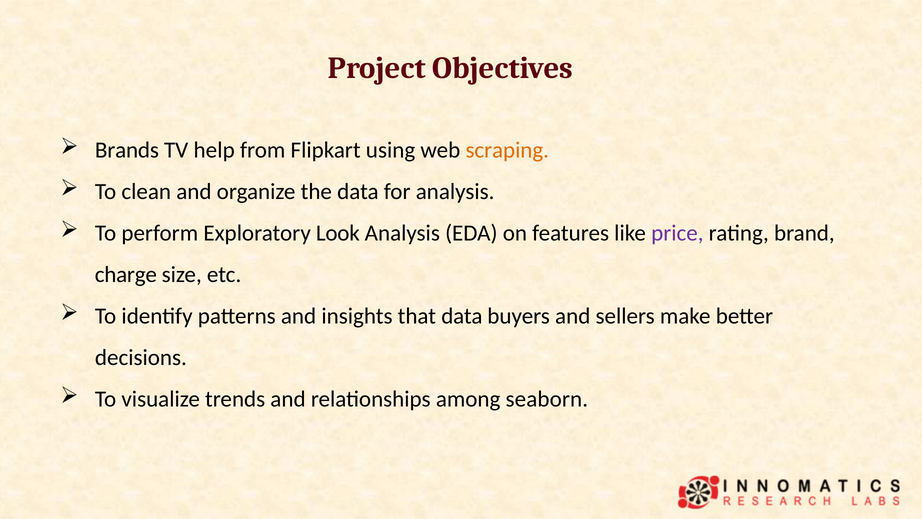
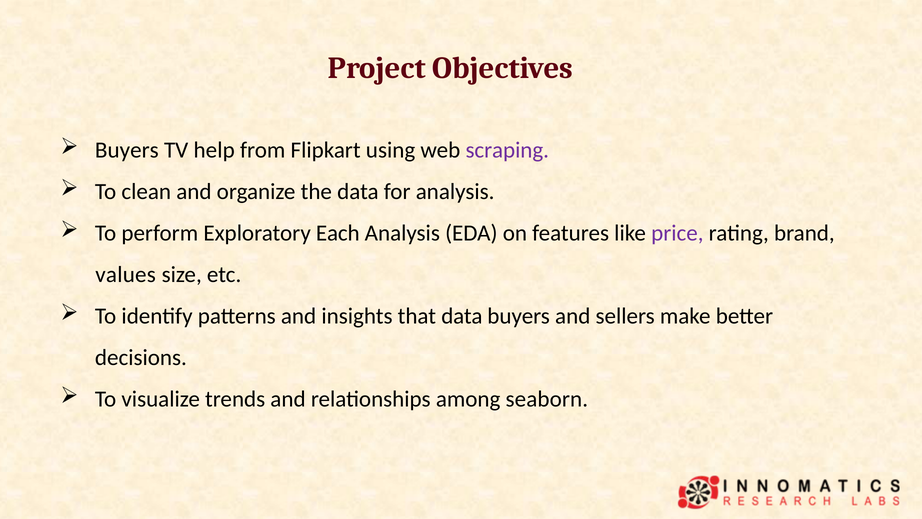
Brands: Brands -> Buyers (127, 150)
scraping colour: orange -> purple (507, 150)
Look: Look -> Each (338, 233)
charge: charge -> values (126, 275)
